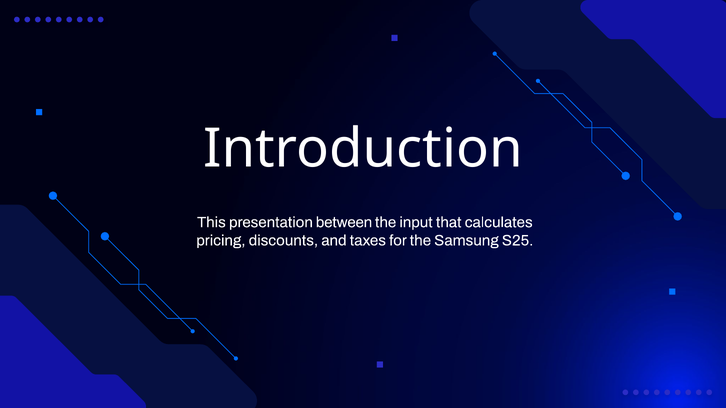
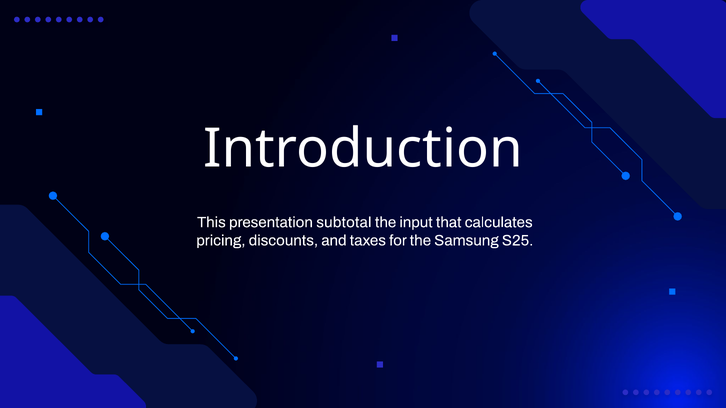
between: between -> subtotal (344, 222)
